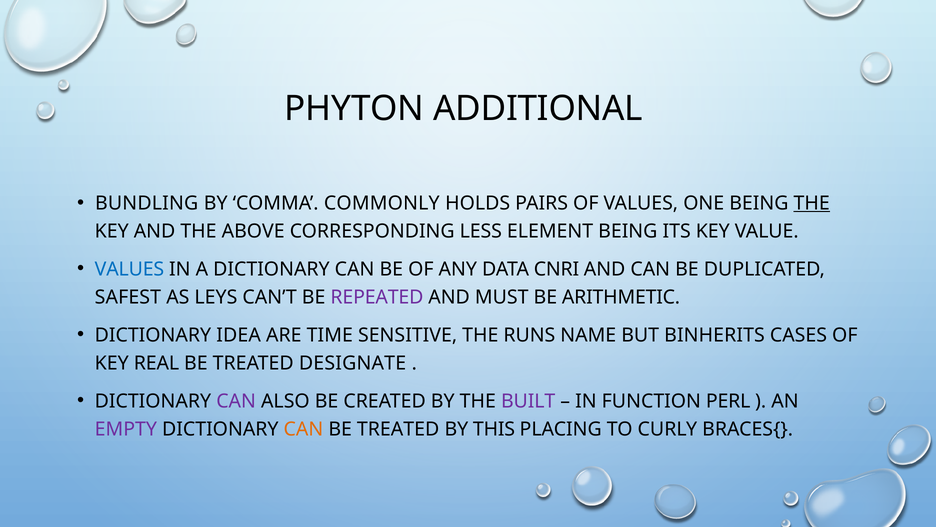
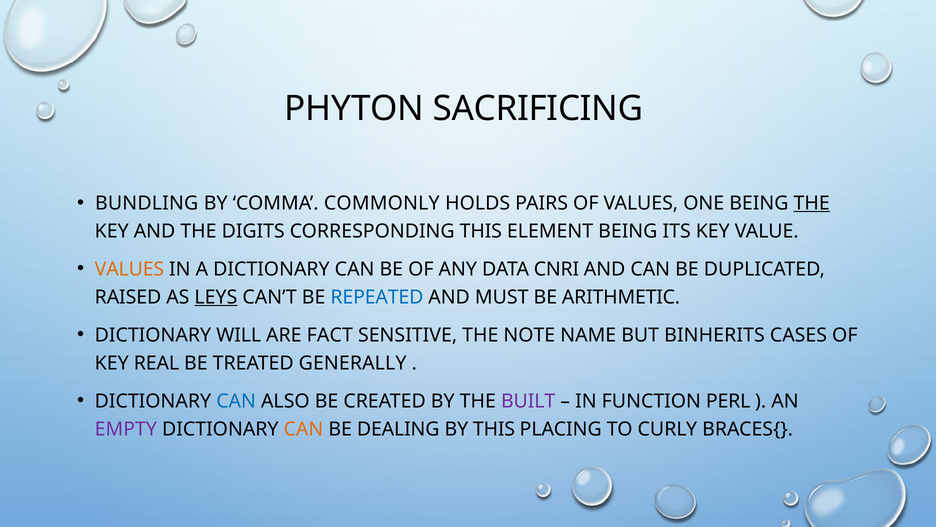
ADDITIONAL: ADDITIONAL -> SACRIFICING (538, 109)
ABOVE: ABOVE -> DIGITS (253, 231)
CORRESPONDING LESS: LESS -> THIS (481, 231)
VALUES colour: blue -> orange (129, 269)
SAFEST: SAFEST -> RAISED (128, 297)
LEYS underline: none -> present (216, 297)
REPEATED colour: purple -> blue (377, 297)
IDEA: IDEA -> WILL (239, 335)
TIME: TIME -> FACT (330, 335)
RUNS: RUNS -> NOTE (529, 335)
DESIGNATE: DESIGNATE -> GENERALLY (353, 363)
CAN colour: purple -> blue (236, 401)
TREATED: TREATED -> DEALING (398, 429)
